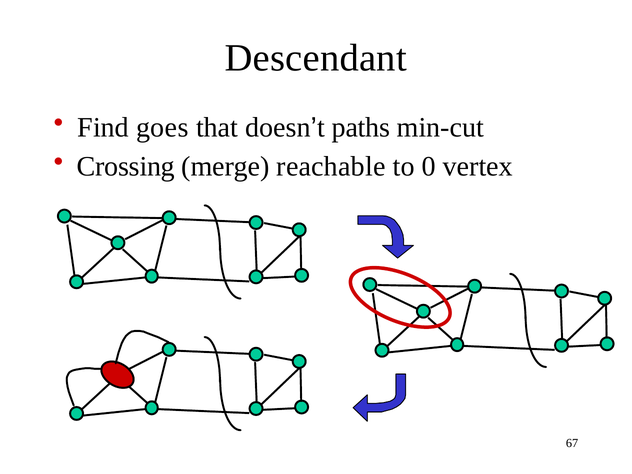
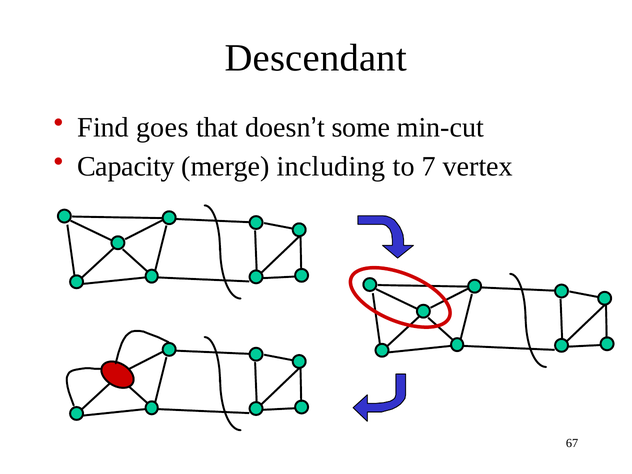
paths: paths -> some (361, 127)
Crossing: Crossing -> Capacity (126, 167)
reachable: reachable -> including (331, 167)
0: 0 -> 7 (429, 167)
